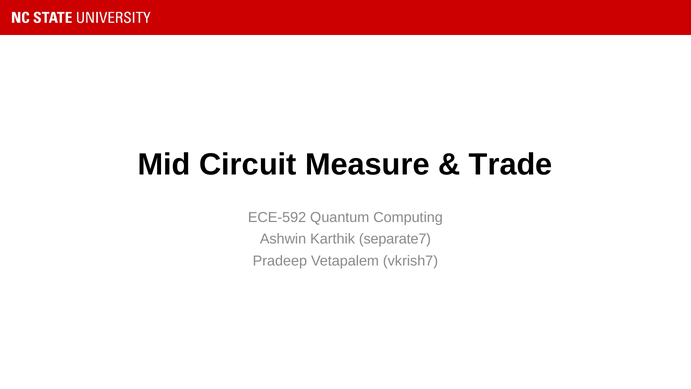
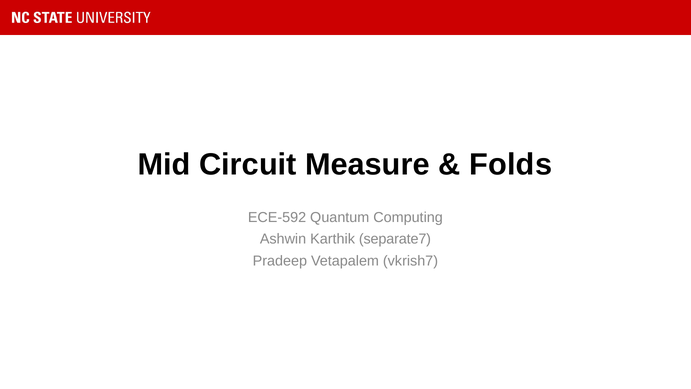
Trade: Trade -> Folds (511, 165)
